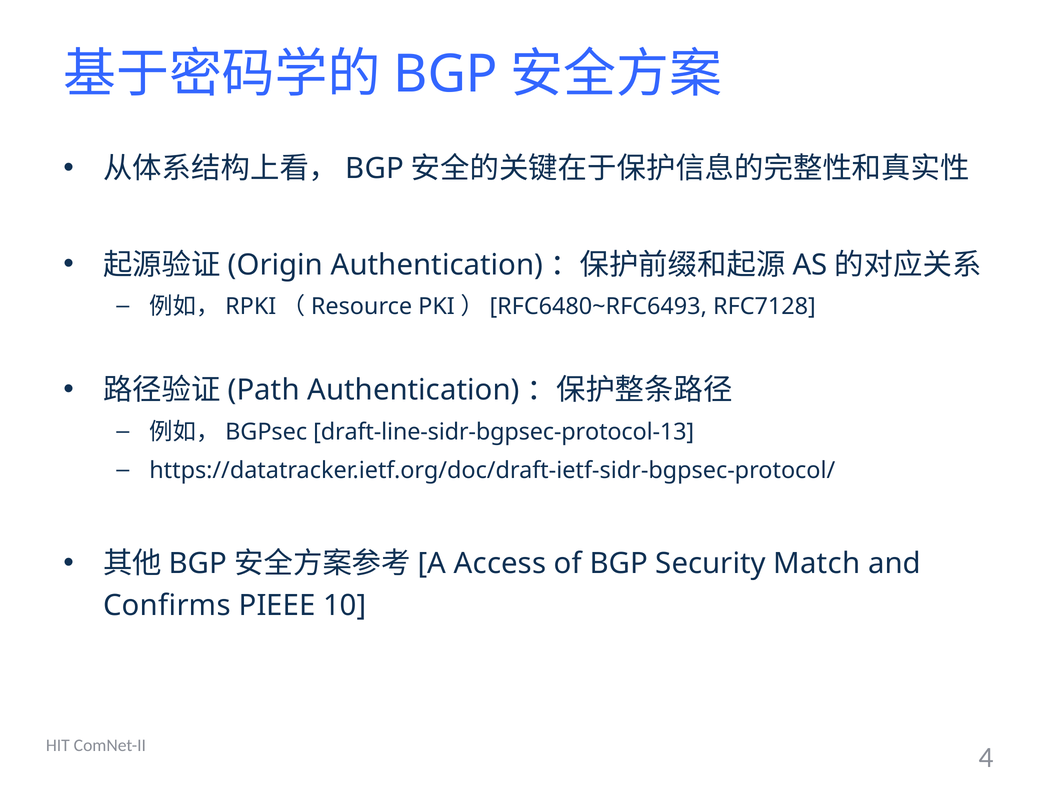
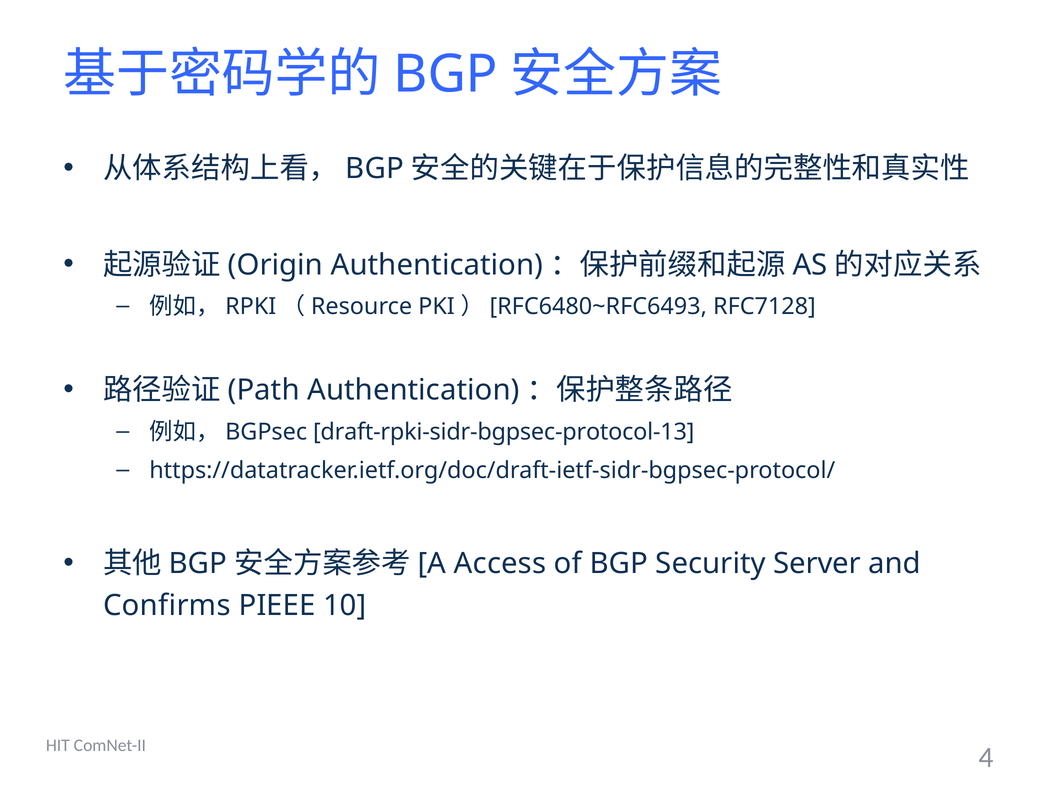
draft-line-sidr-bgpsec-protocol-13: draft-line-sidr-bgpsec-protocol-13 -> draft-rpki-sidr-bgpsec-protocol-13 (504, 432)
Match: Match -> Server (817, 563)
